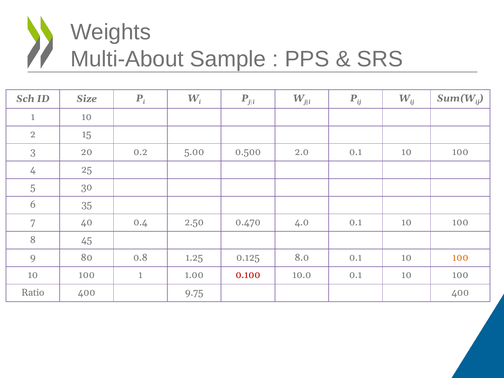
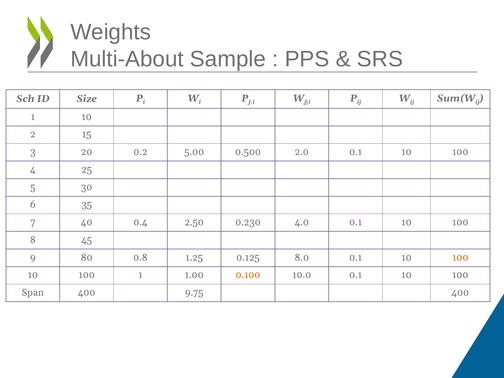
0.470: 0.470 -> 0.230 (248, 222)
0.100 colour: red -> orange (248, 275)
Ratio: Ratio -> Span (33, 293)
